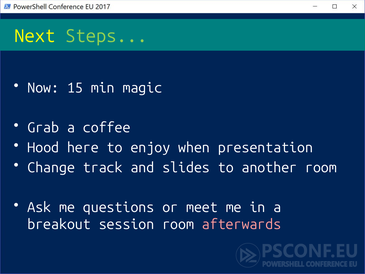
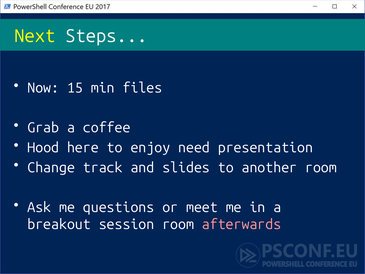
Steps colour: light green -> white (106, 36)
magic: magic -> files (142, 88)
when: when -> need (194, 148)
